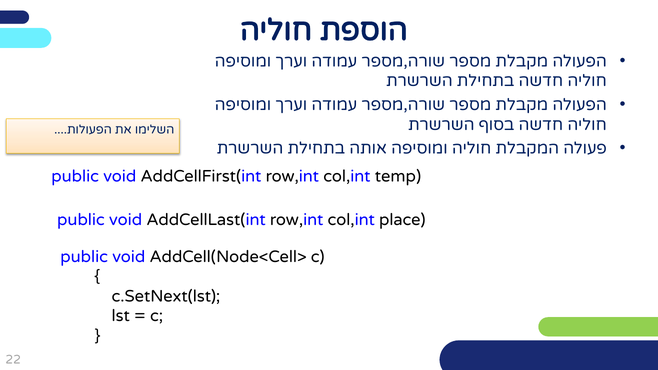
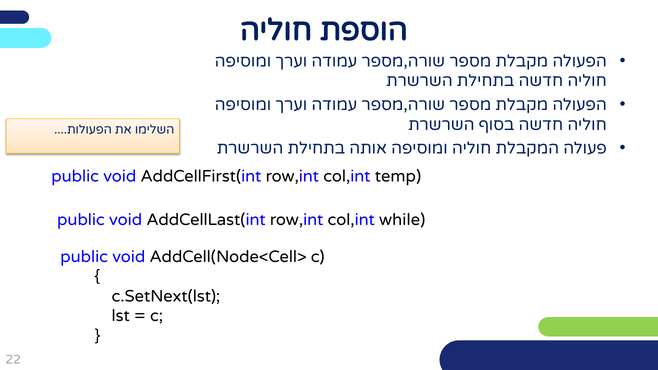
place: place -> while (402, 220)
